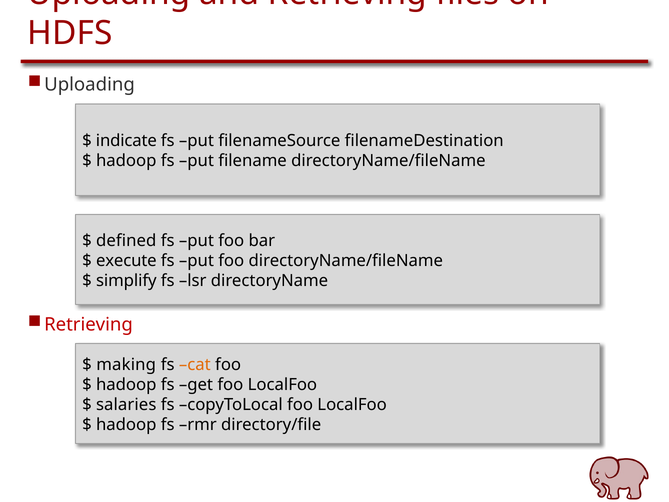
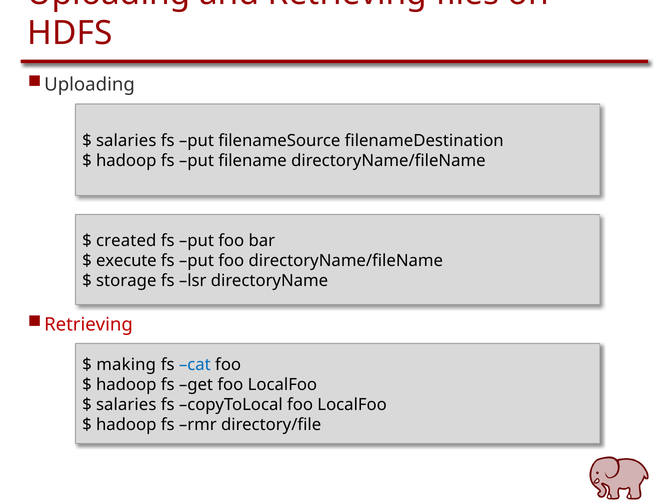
indicate: indicate -> salaries (126, 141)
defined: defined -> created (126, 240)
simplify: simplify -> storage (126, 281)
cat colour: orange -> blue (195, 364)
